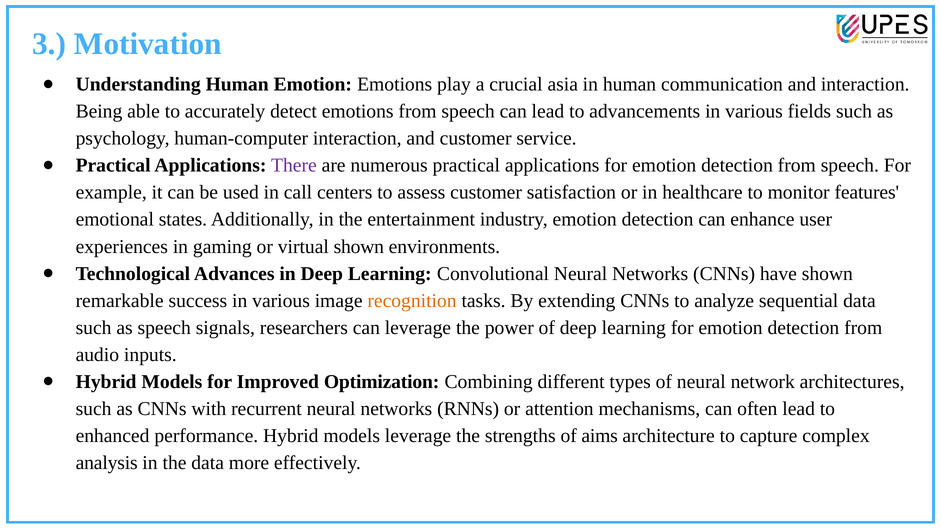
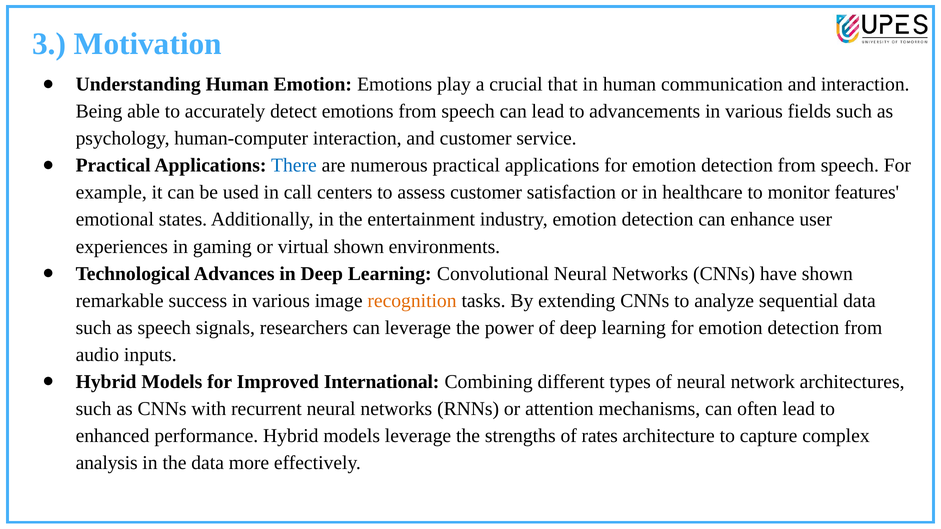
asia: asia -> that (563, 84)
There colour: purple -> blue (294, 166)
Optimization: Optimization -> International (382, 382)
aims: aims -> rates (600, 436)
